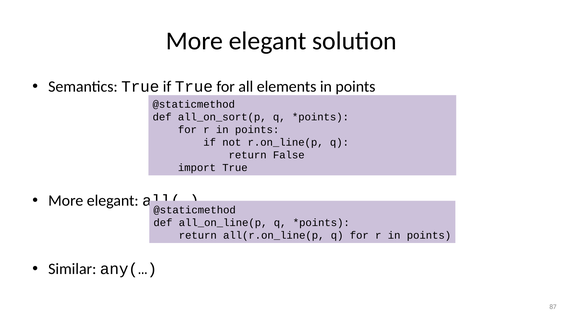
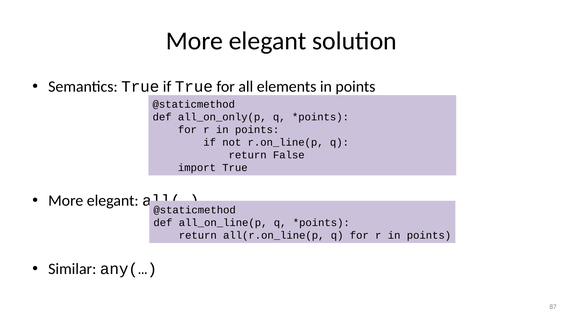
all_on_sort(p: all_on_sort(p -> all_on_only(p (222, 117)
